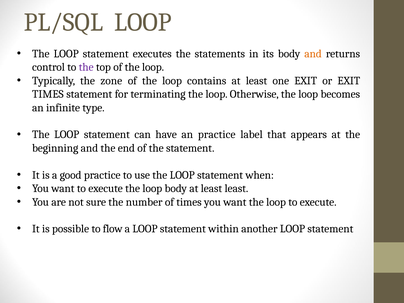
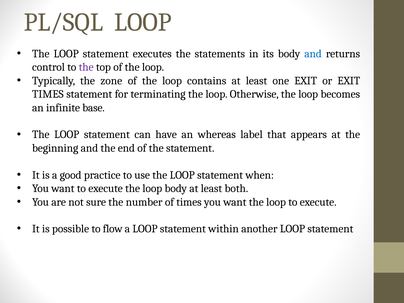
and colour: orange -> blue (313, 54)
type: type -> base (94, 108)
an practice: practice -> whereas (217, 135)
least least: least -> both (236, 188)
